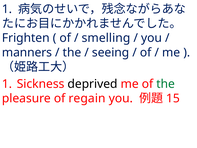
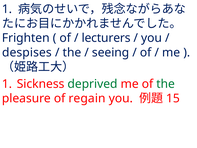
smelling: smelling -> lecturers (106, 38)
manners: manners -> despises (27, 52)
deprived colour: black -> green (93, 84)
